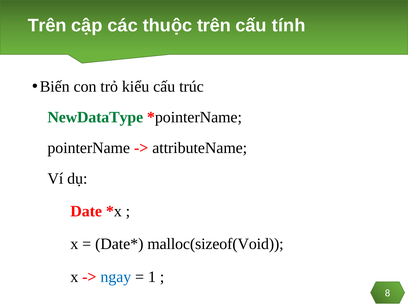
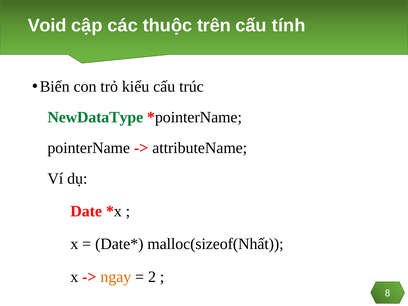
Trên: Trên -> Void (47, 25)
malloc(sizeof(Void: malloc(sizeof(Void -> malloc(sizeof(Nhất (215, 244)
ngay colour: blue -> orange (116, 277)
1: 1 -> 2 (152, 277)
